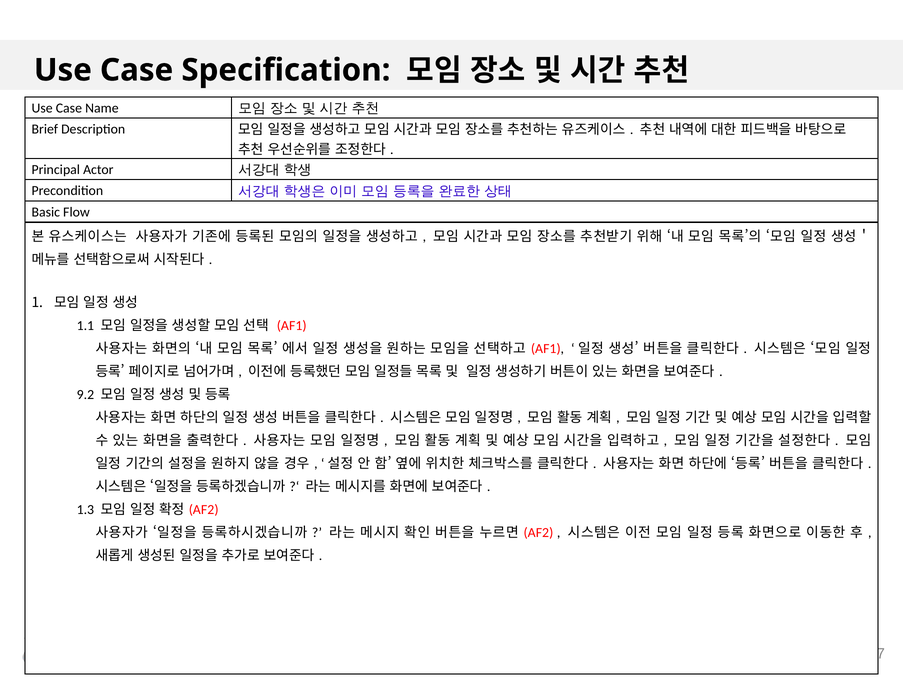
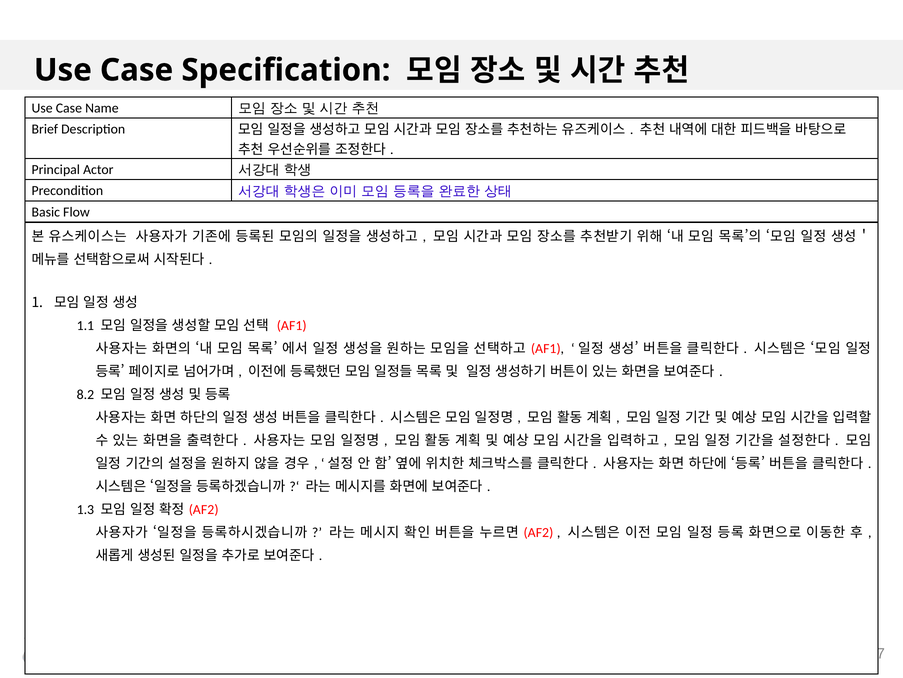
9.2: 9.2 -> 8.2 (85, 394)
